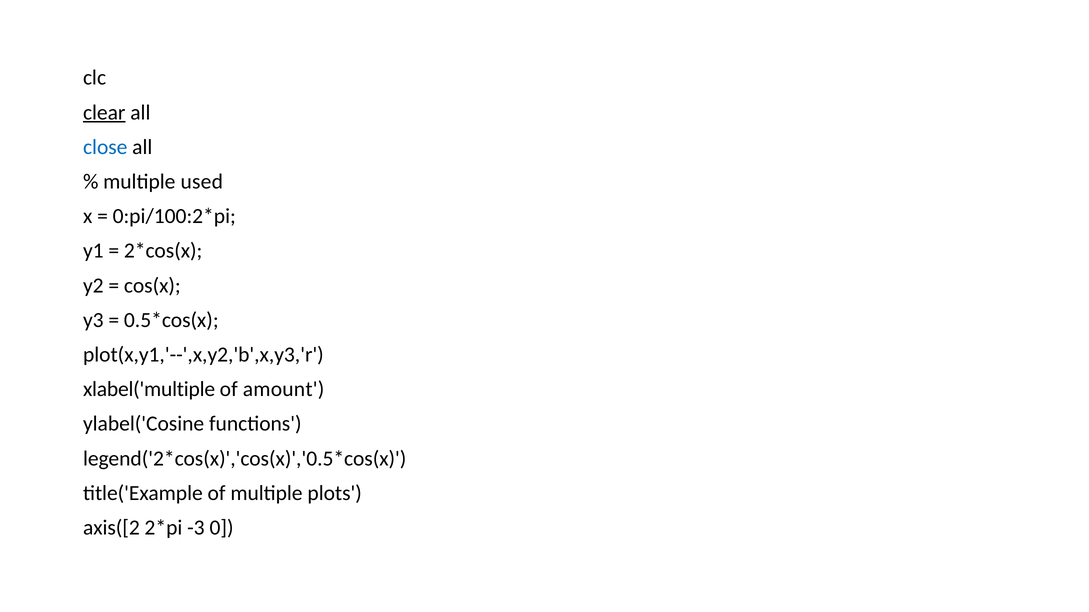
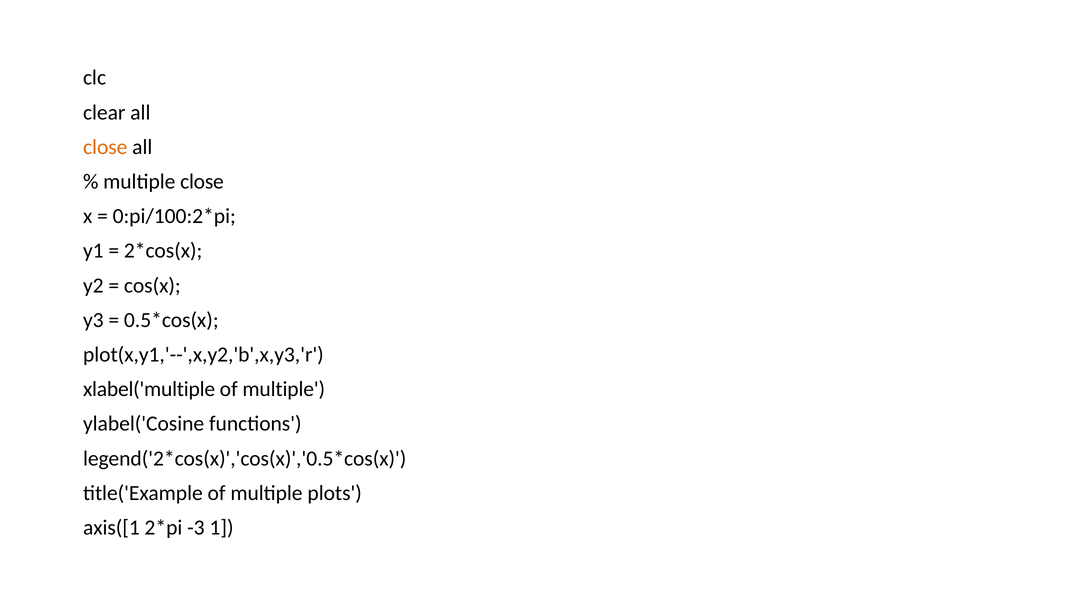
clear underline: present -> none (104, 113)
close colour: blue -> orange (105, 147)
multiple used: used -> close (202, 182)
amount: amount -> multiple (284, 390)
axis([2: axis([2 -> axis([1 (111, 528)
0: 0 -> 1 (222, 528)
